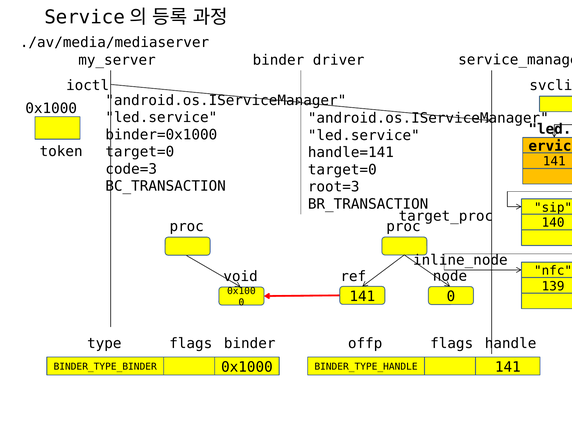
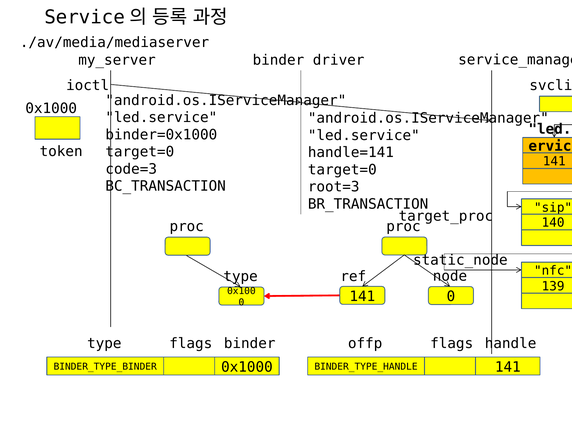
inline_node: inline_node -> static_node (460, 260)
void: void -> type (241, 276)
